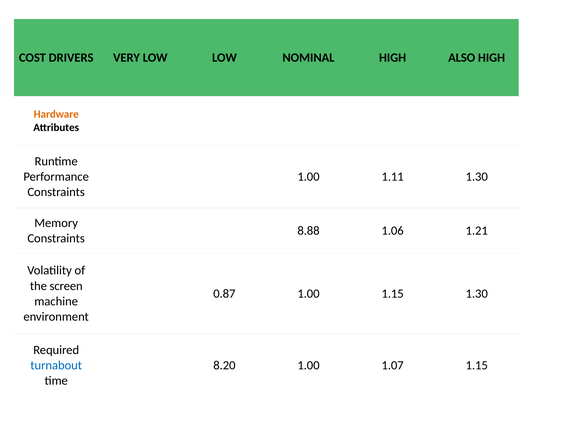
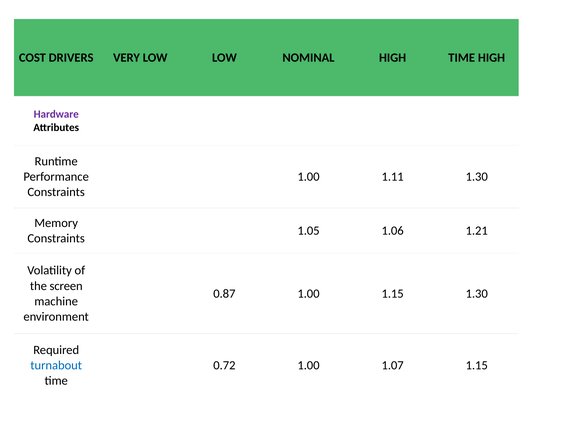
HIGH ALSO: ALSO -> TIME (462, 58)
Hardware colour: orange -> purple (56, 114)
8.88: 8.88 -> 1.05 (309, 230)
8.20: 8.20 -> 0.72 (224, 365)
